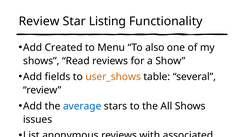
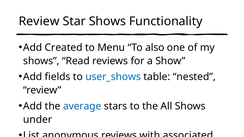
Star Listing: Listing -> Shows (107, 21)
user_shows colour: orange -> blue (113, 77)
several: several -> nested (194, 77)
issues: issues -> under (38, 120)
